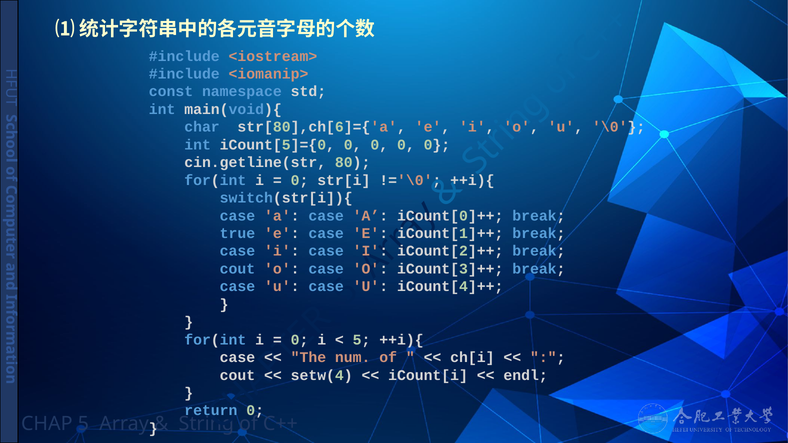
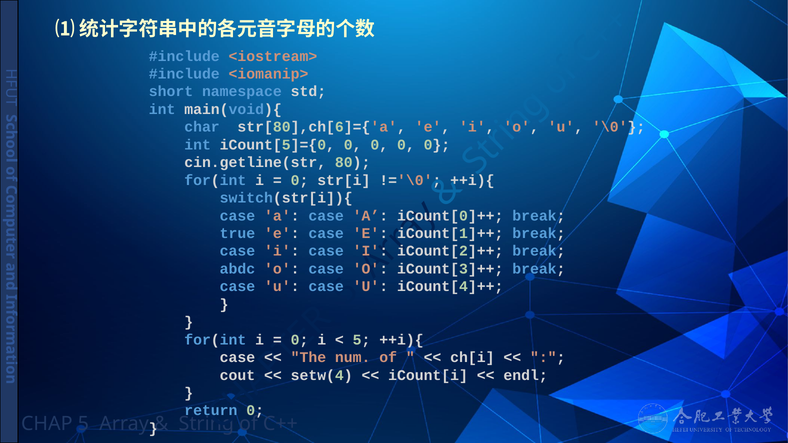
const: const -> short (171, 92)
cout: cout -> abdc (237, 269)
